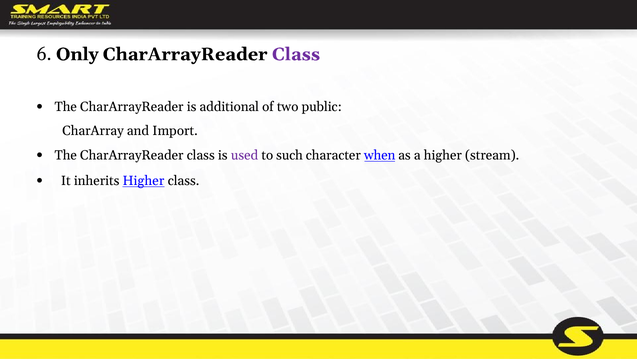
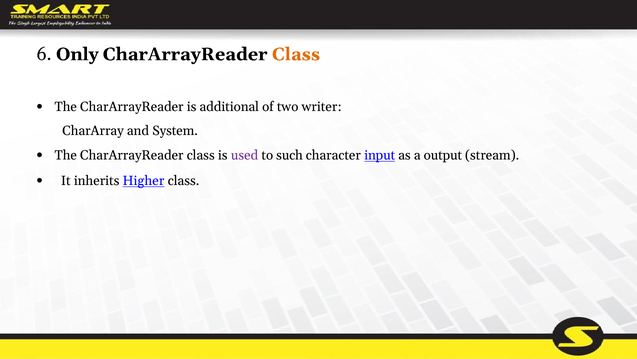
Class colour: purple -> orange (296, 54)
public: public -> writer (322, 107)
Import: Import -> System (175, 131)
when: when -> input (380, 155)
a higher: higher -> output (443, 155)
